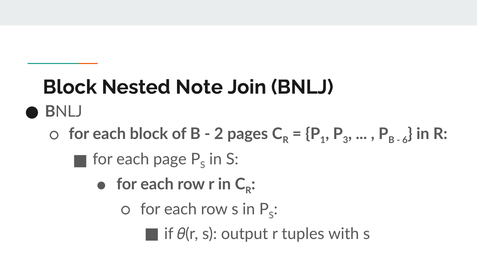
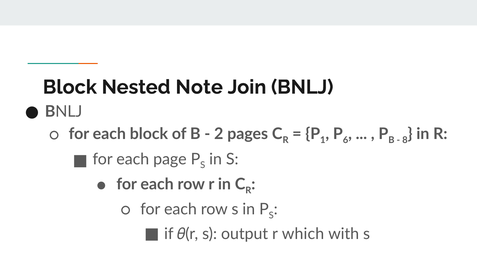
3: 3 -> 6 (346, 140)
6: 6 -> 8 (405, 140)
tuples: tuples -> which (303, 233)
